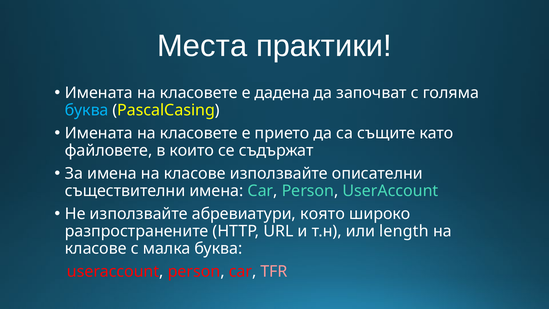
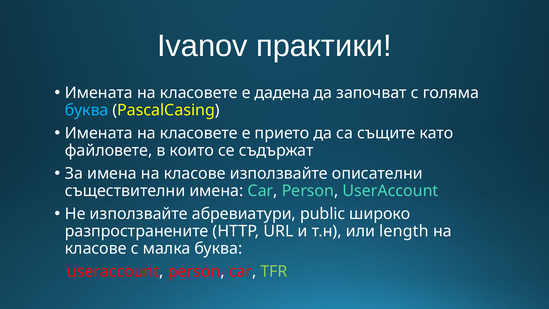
Места: Места -> Ivanov (202, 46)
която: която -> public (323, 214)
TFR colour: pink -> light green (274, 271)
